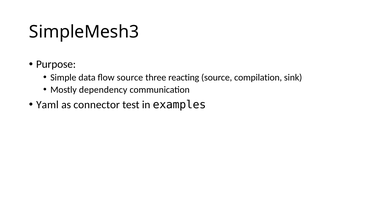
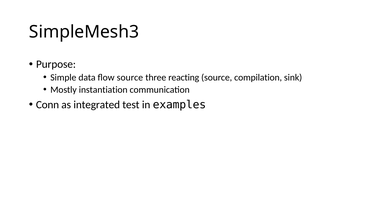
dependency: dependency -> instantiation (103, 90)
Yaml: Yaml -> Conn (48, 105)
connector: connector -> integrated (97, 105)
